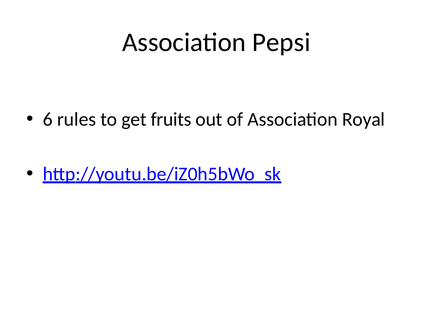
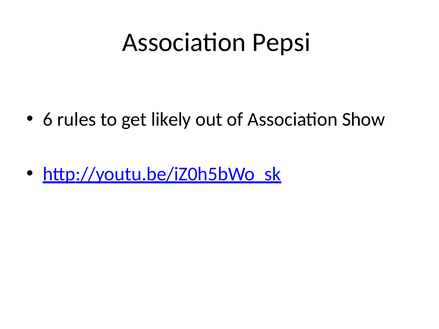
fruits: fruits -> likely (171, 119)
Royal: Royal -> Show (364, 119)
